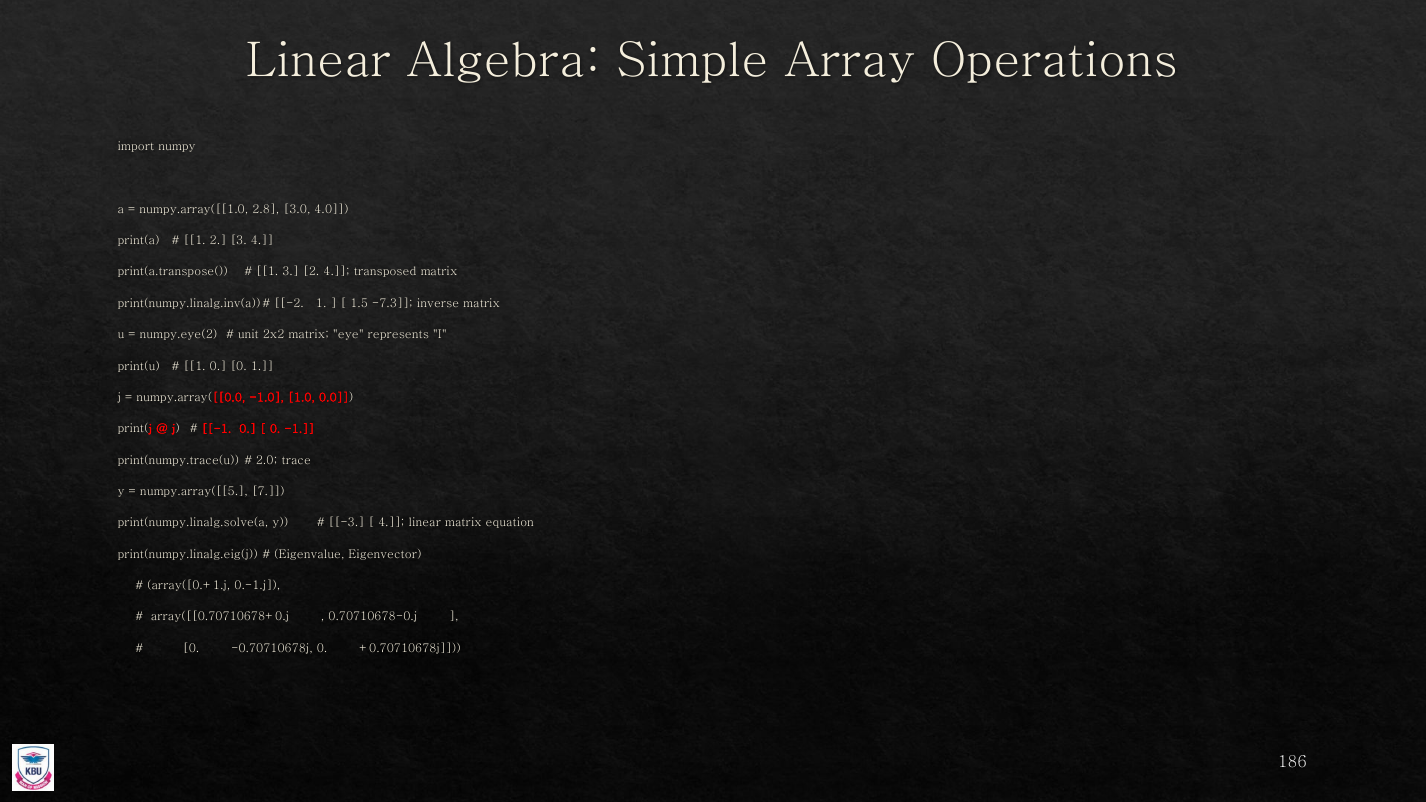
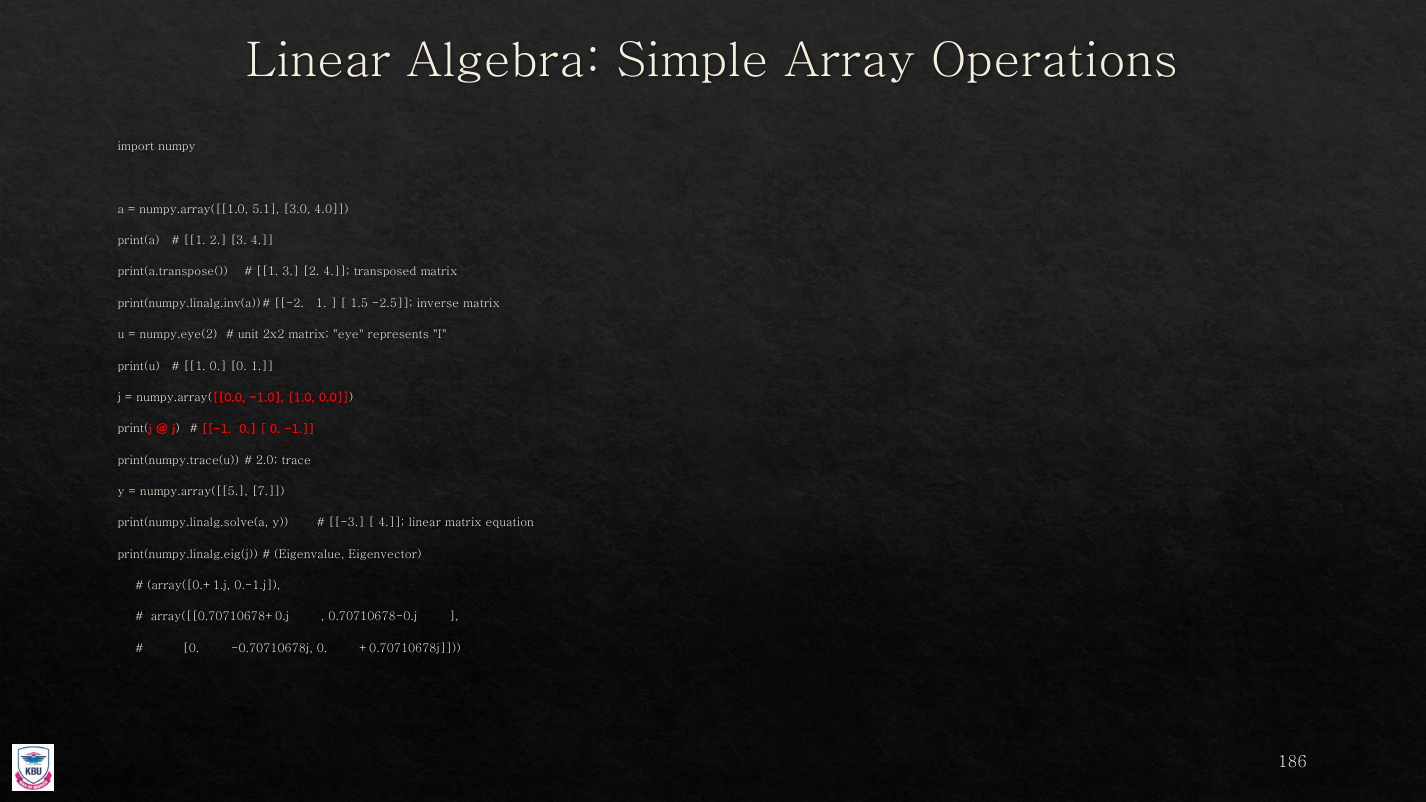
2.8: 2.8 -> 5.1 (266, 209)
-7.3: -7.3 -> -2.5 (392, 303)
